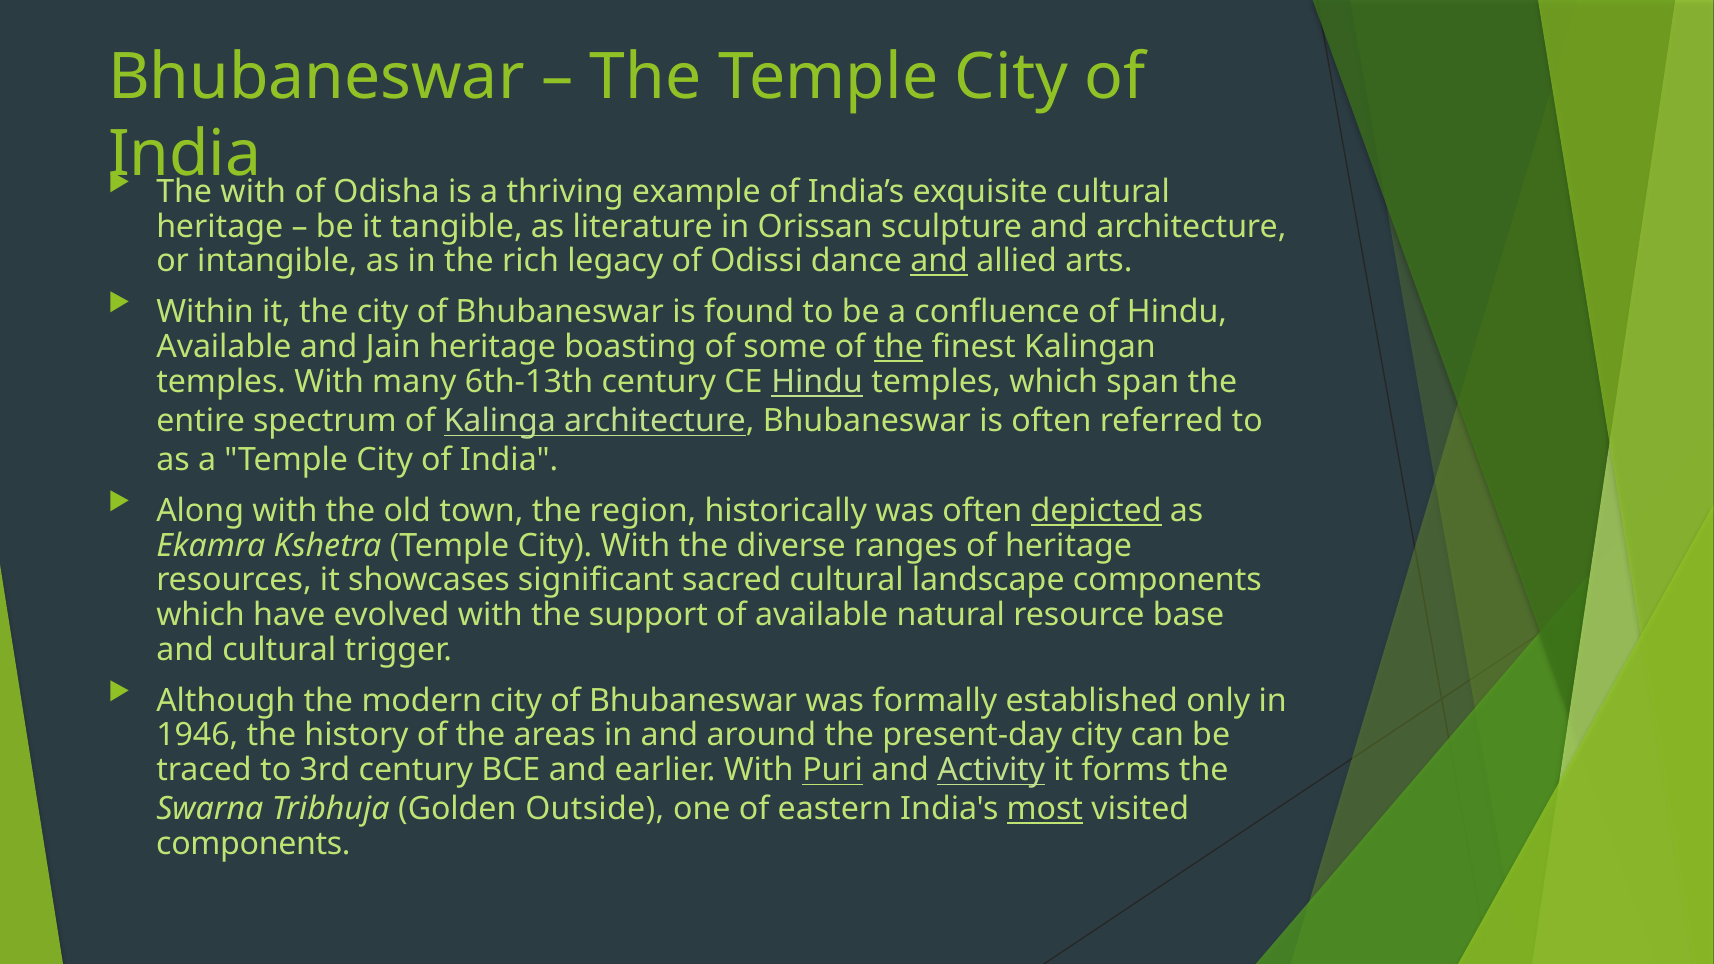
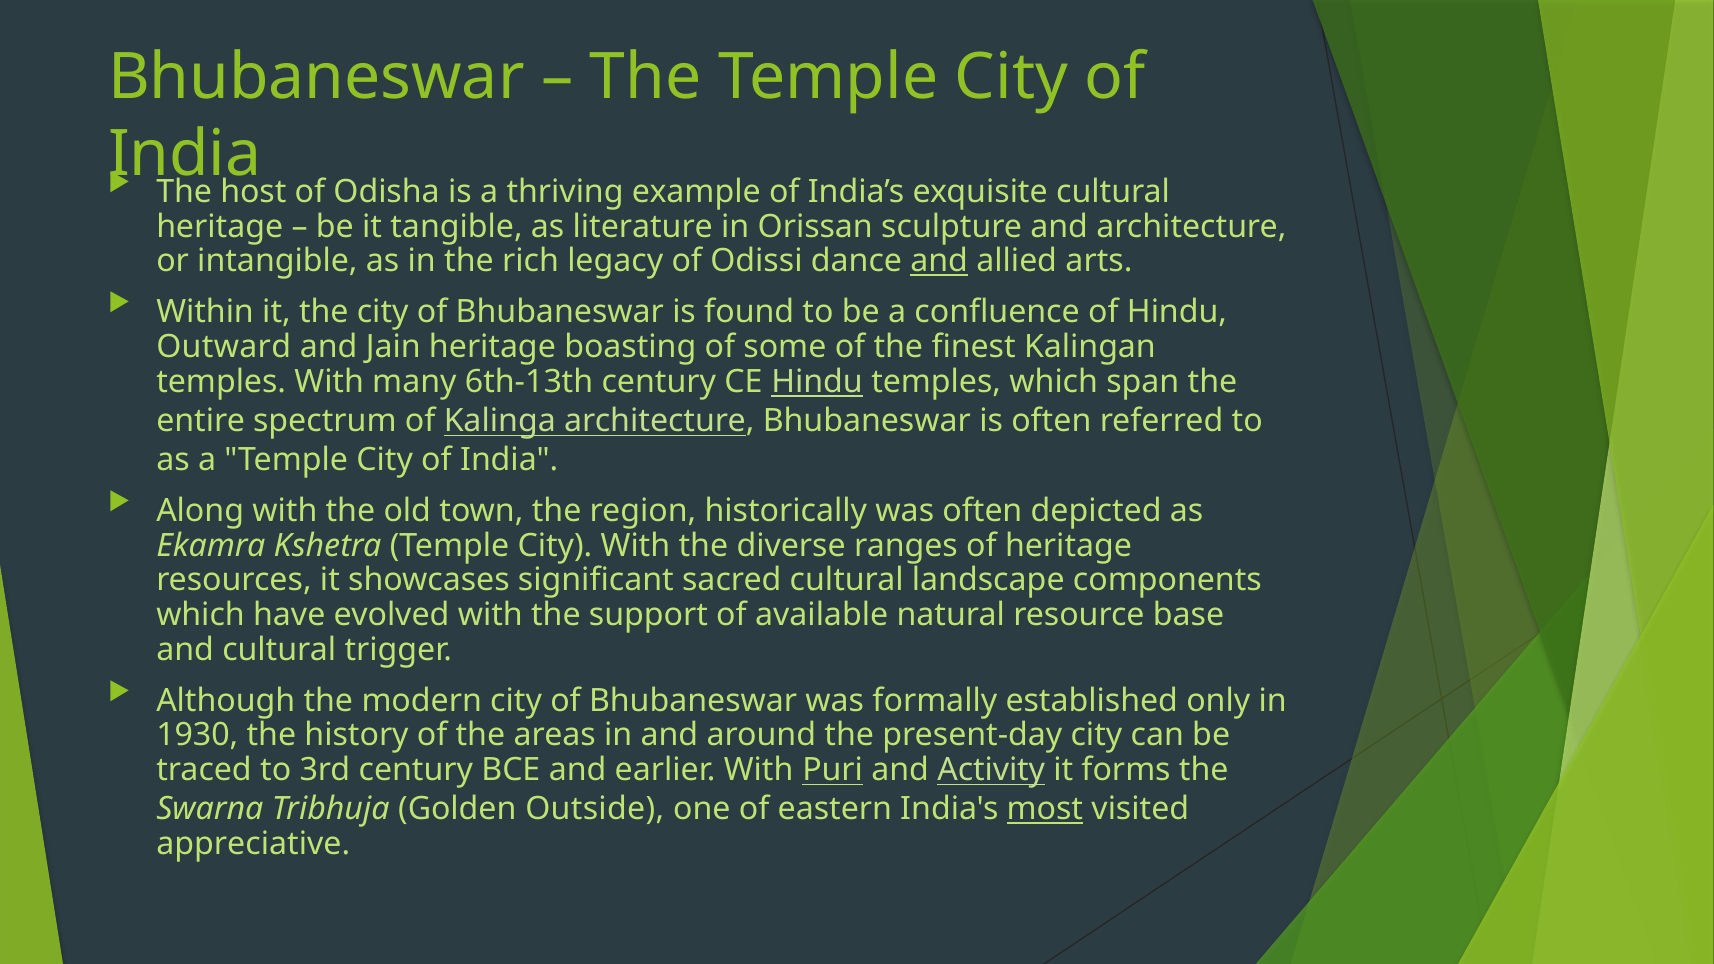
with: with -> host (253, 192)
Available: Available -> Outward (224, 347)
the underline: present -> none (898, 347)
depicted underline: present -> none (1096, 511)
1946: 1946 -> 1930 (197, 735)
components: components -> appreciative (253, 844)
